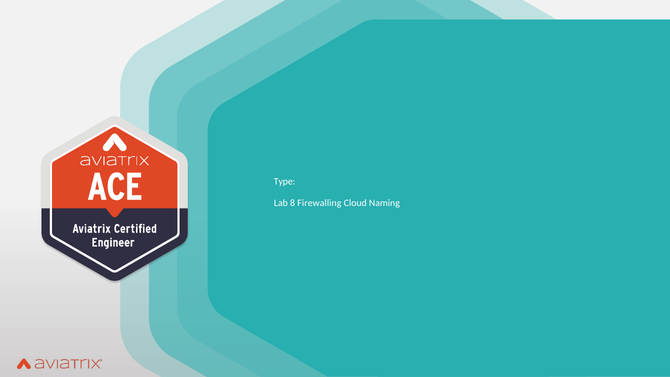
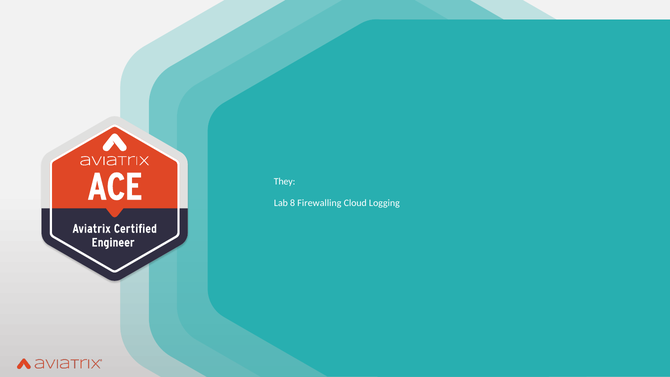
Type: Type -> They (285, 182)
Naming: Naming -> Logging (384, 203)
